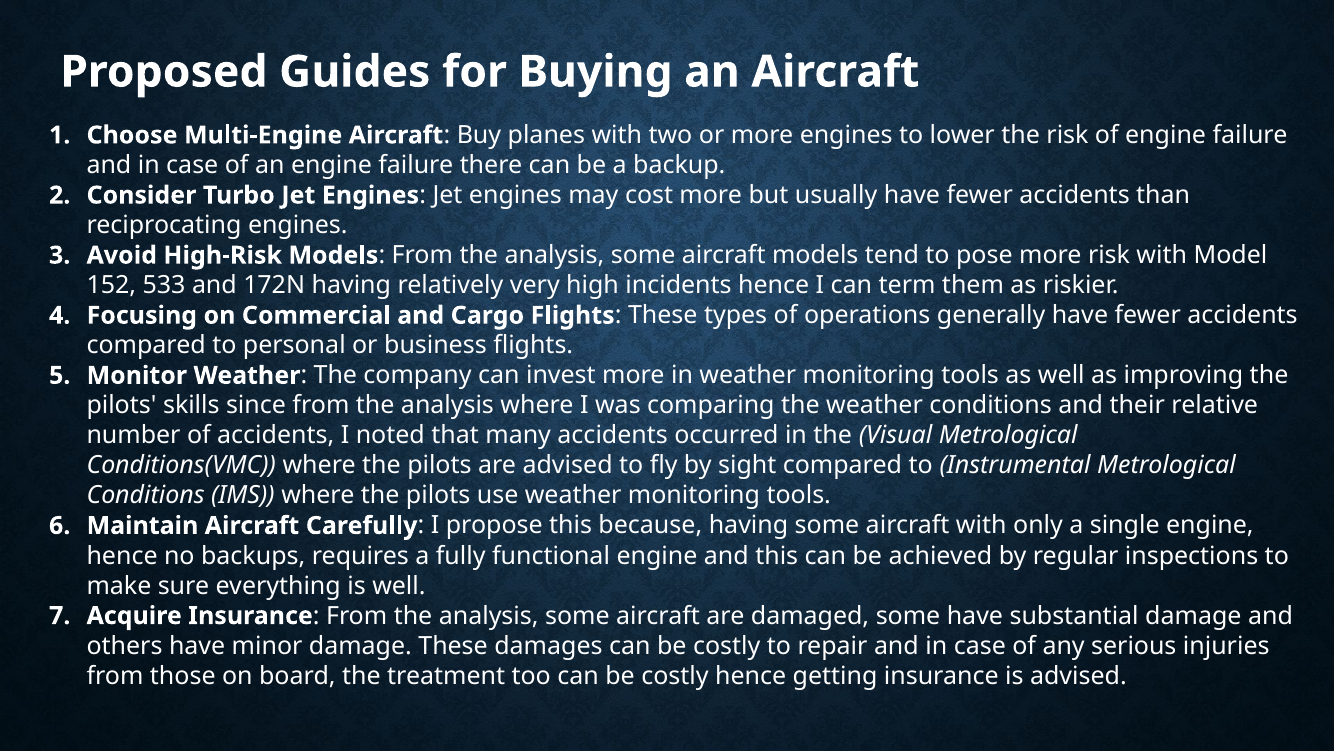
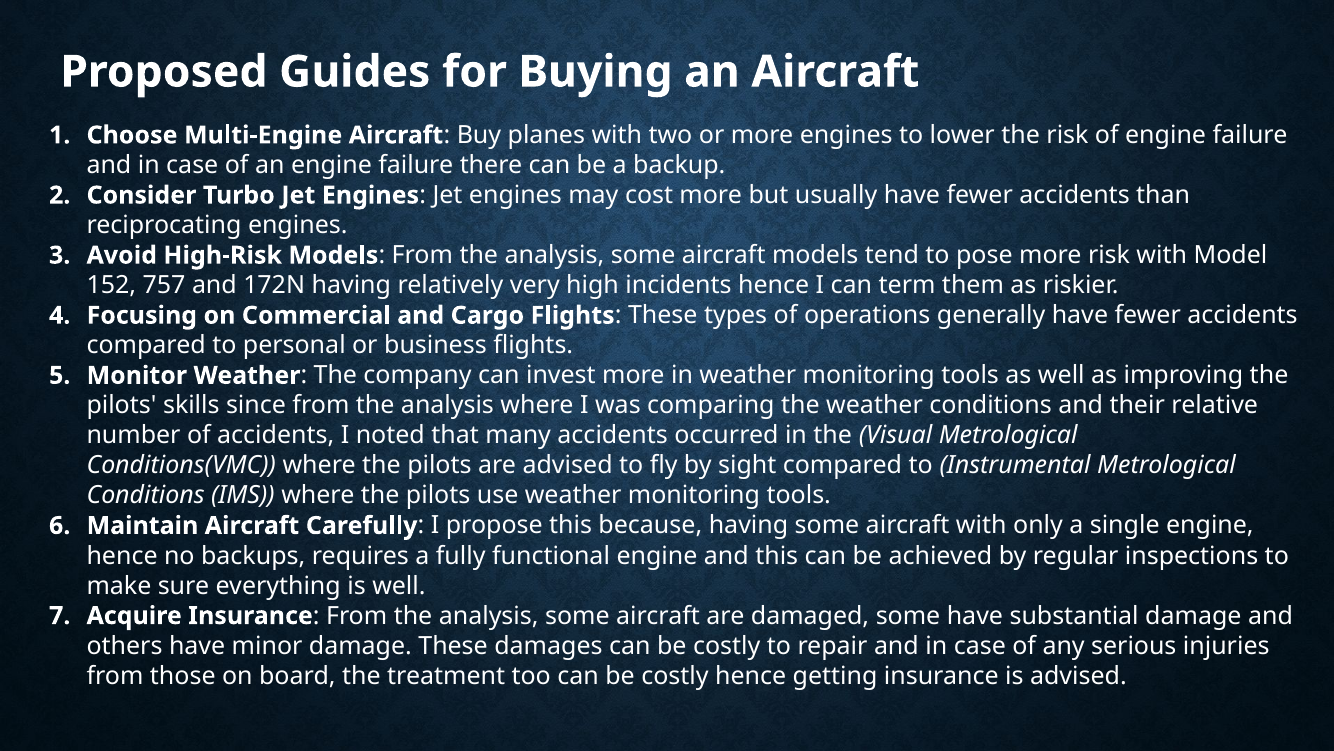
533: 533 -> 757 (164, 285)
